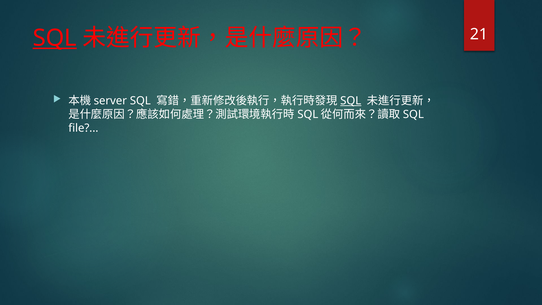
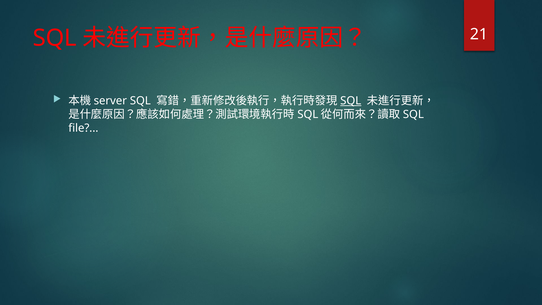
SQL underline: present -> none (55, 38)
